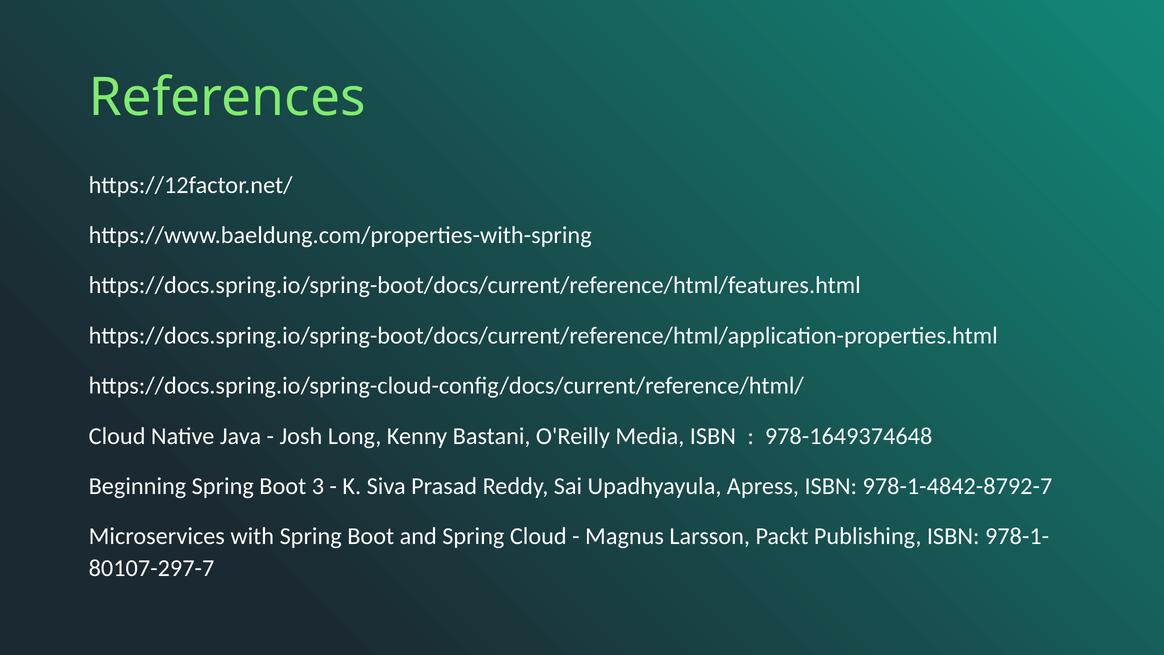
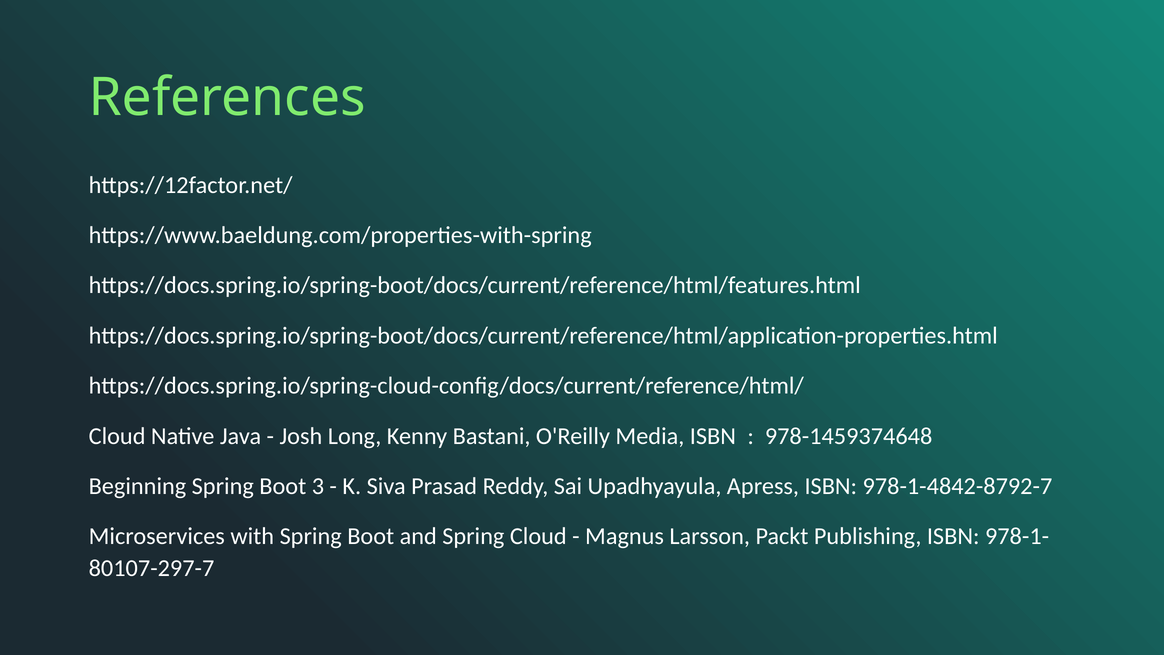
978-1649374648: 978-1649374648 -> 978-1459374648 (849, 436)
